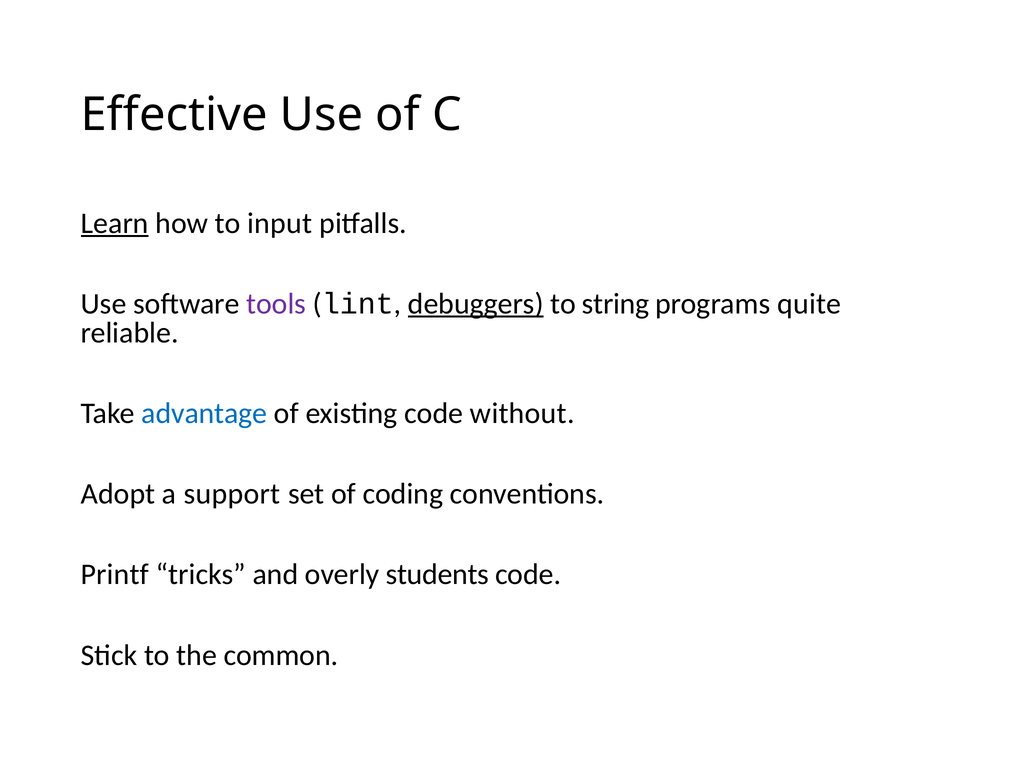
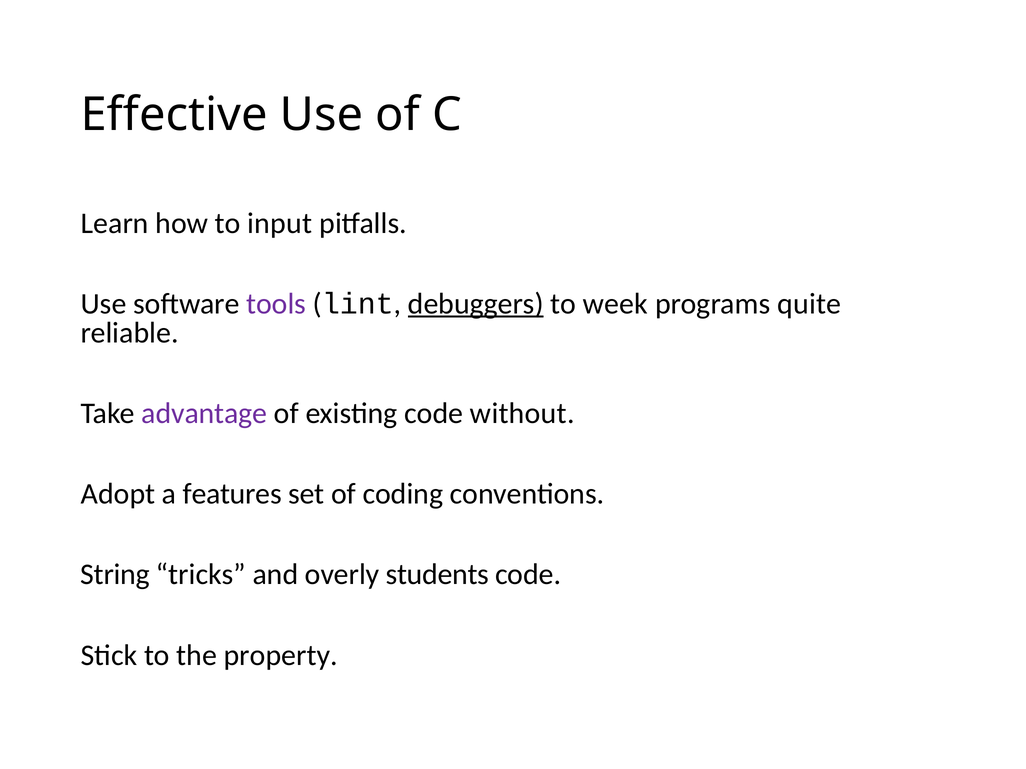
Learn underline: present -> none (115, 223)
string: string -> week (615, 304)
advantage colour: blue -> purple (204, 414)
support: support -> features (232, 494)
Printf: Printf -> String (115, 575)
common: common -> property (281, 656)
